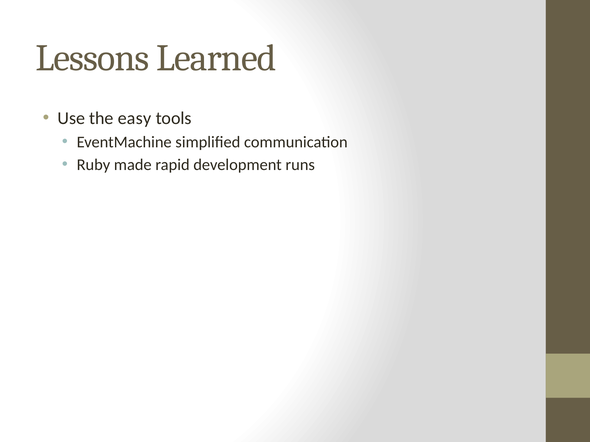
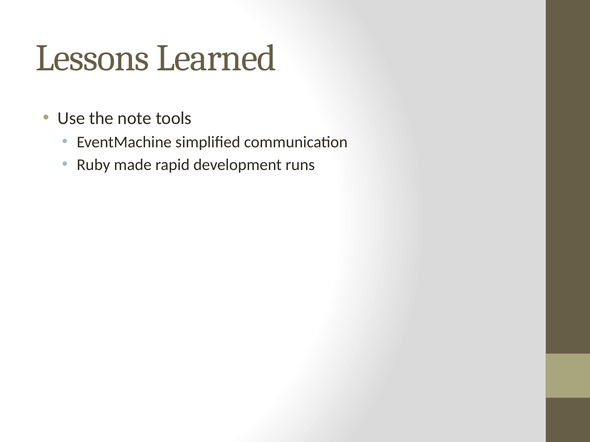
easy: easy -> note (135, 118)
